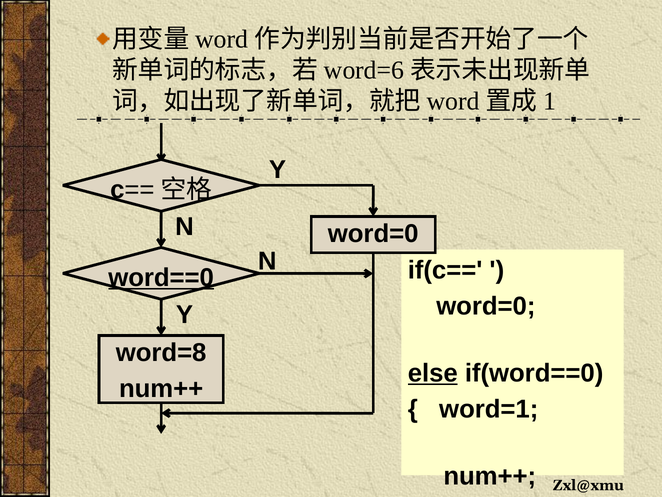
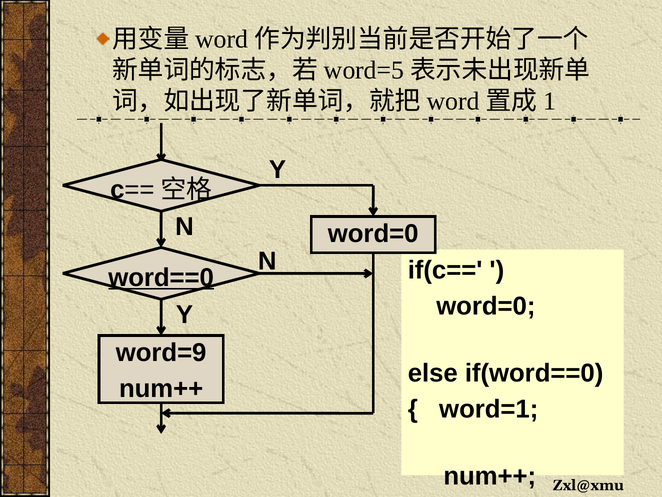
word=6: word=6 -> word=5 (364, 70)
word=8: word=8 -> word=9 (161, 352)
else underline: present -> none (433, 373)
